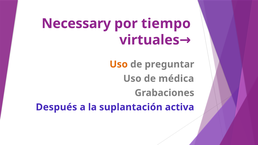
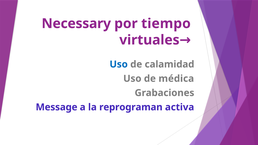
Uso colour: orange -> blue (119, 64)
preguntar: preguntar -> calamidad (169, 64)
Después: Después -> Message (57, 107)
suplantación: suplantación -> reprograman (131, 107)
